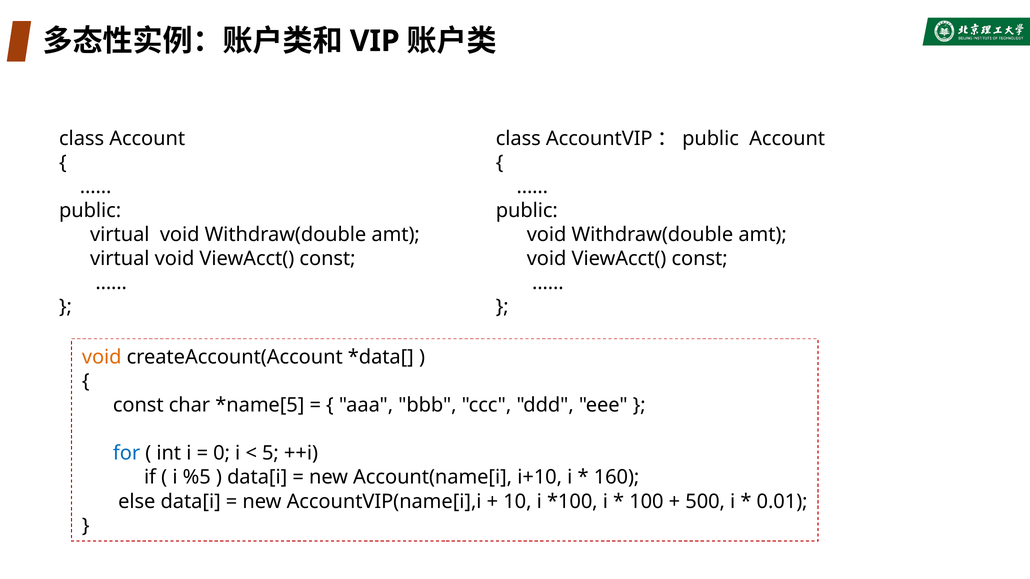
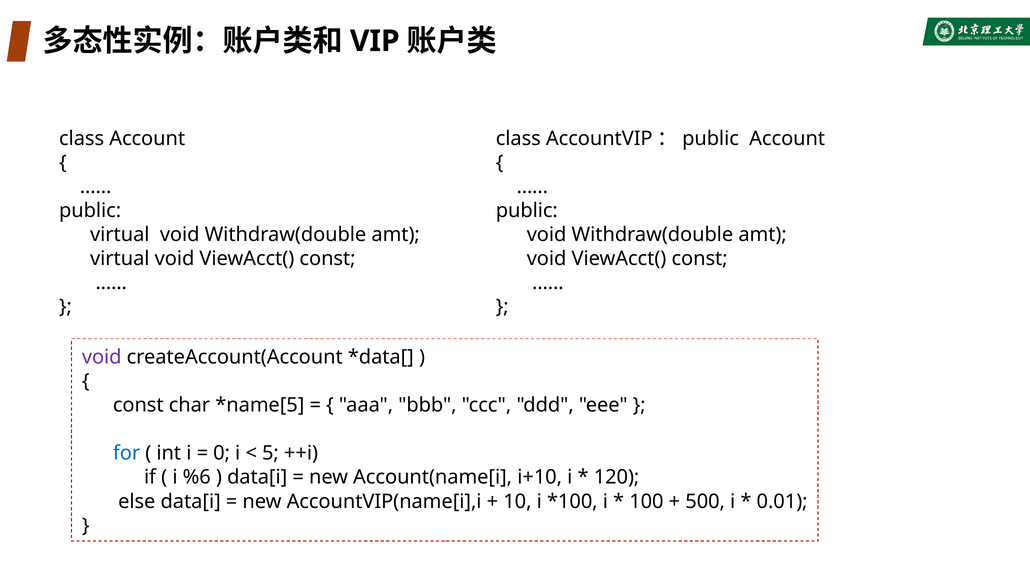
void colour: orange -> purple (102, 358)
%5: %5 -> %6 (197, 478)
160: 160 -> 120 (617, 478)
